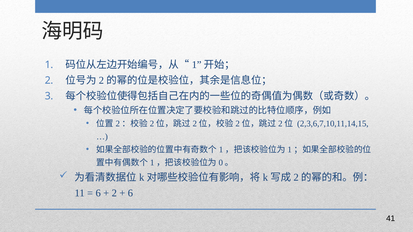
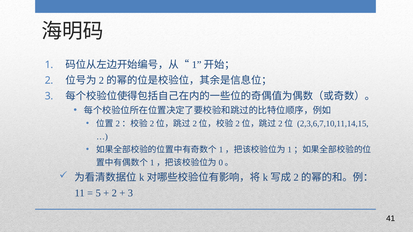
6: 6 -> 5 (98, 193)
6: 6 -> 3 (130, 193)
